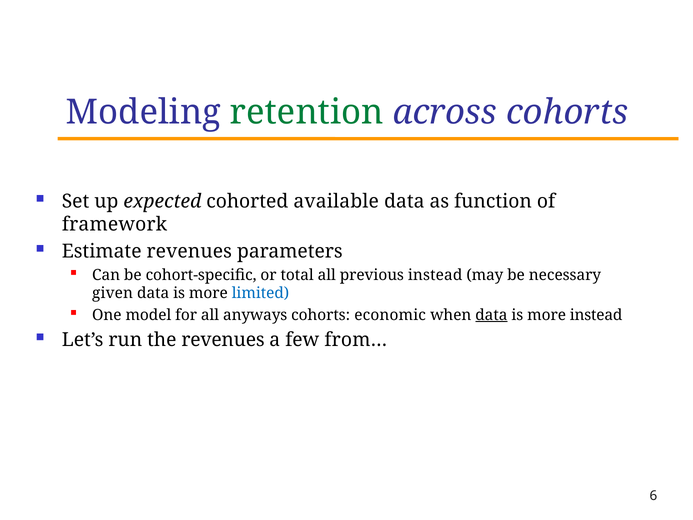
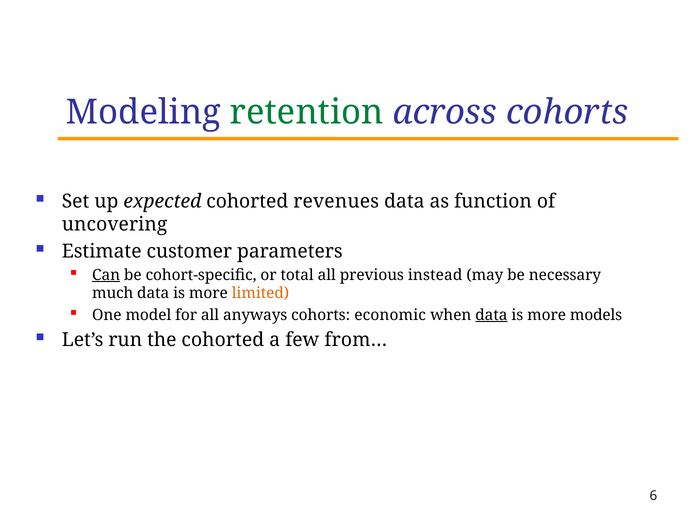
available: available -> revenues (336, 201)
framework: framework -> uncovering (115, 224)
Estimate revenues: revenues -> customer (189, 251)
Can underline: none -> present (106, 275)
given: given -> much (113, 293)
limited colour: blue -> orange (260, 293)
more instead: instead -> models (596, 315)
the revenues: revenues -> cohorted (223, 340)
